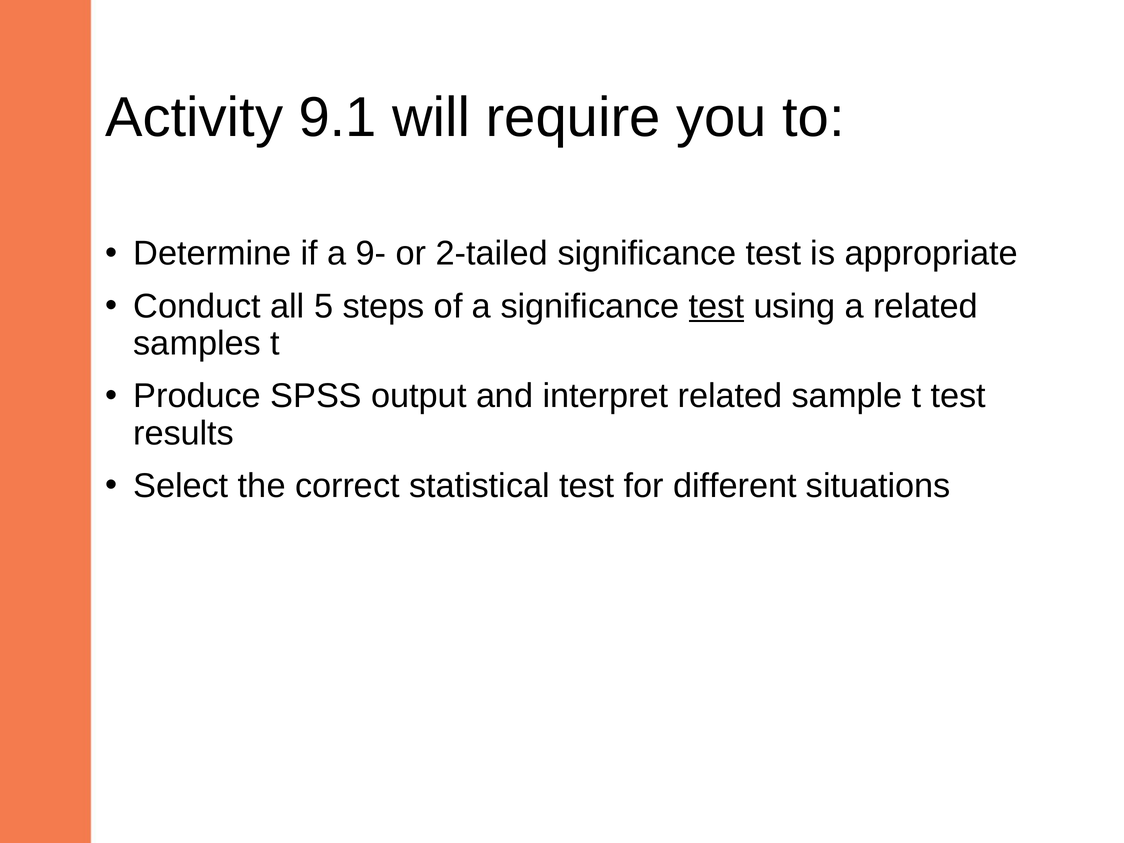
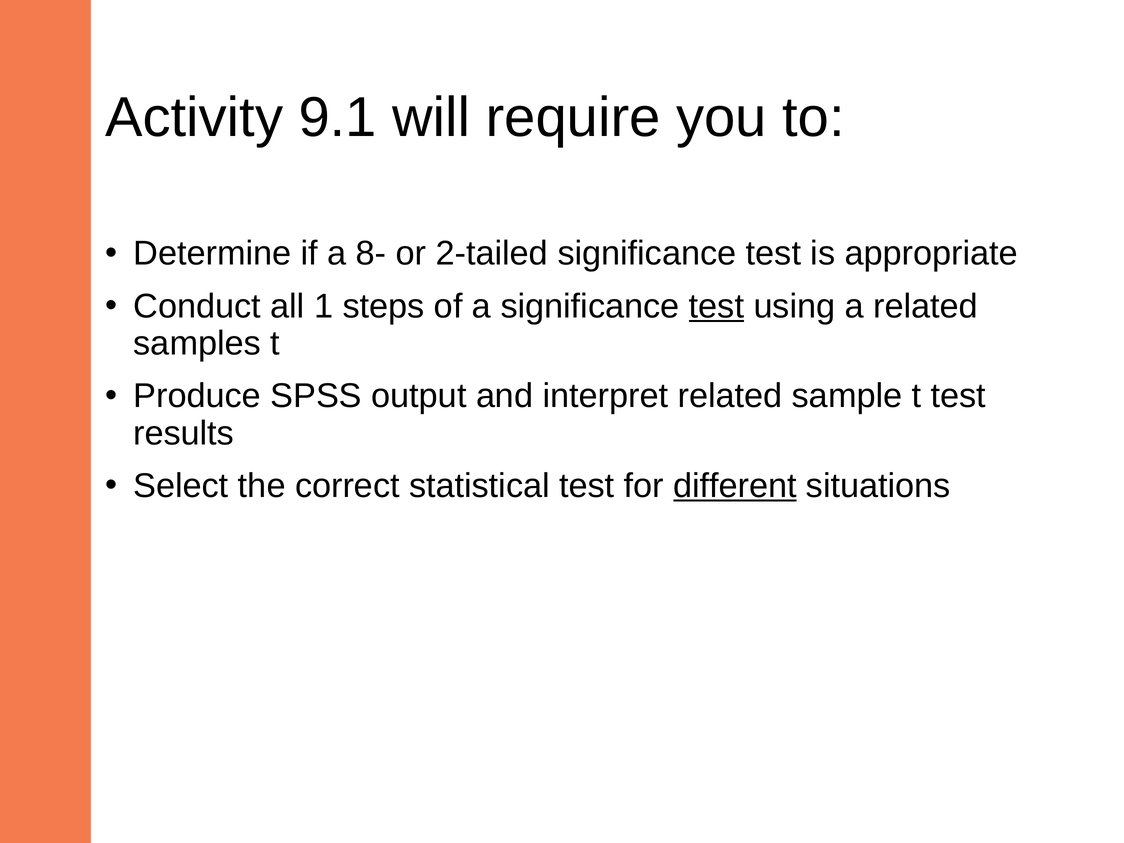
9-: 9- -> 8- (371, 254)
5: 5 -> 1 (324, 306)
different underline: none -> present (735, 486)
